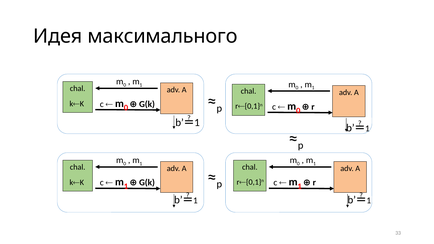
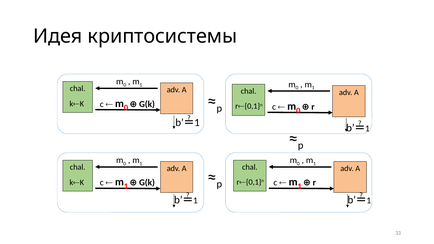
максимального: максимального -> криптосистемы (162, 36)
